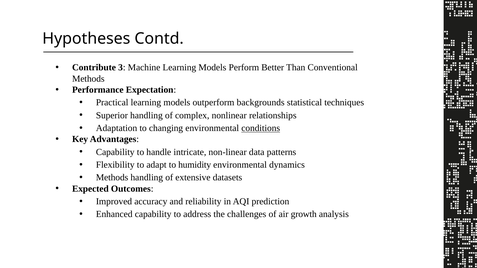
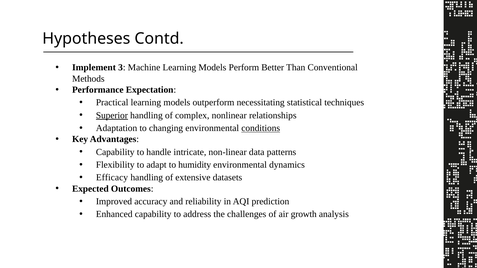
Contribute: Contribute -> Implement (94, 68)
backgrounds: backgrounds -> necessitating (261, 103)
Superior underline: none -> present (112, 115)
Methods: Methods -> Efficacy (112, 178)
